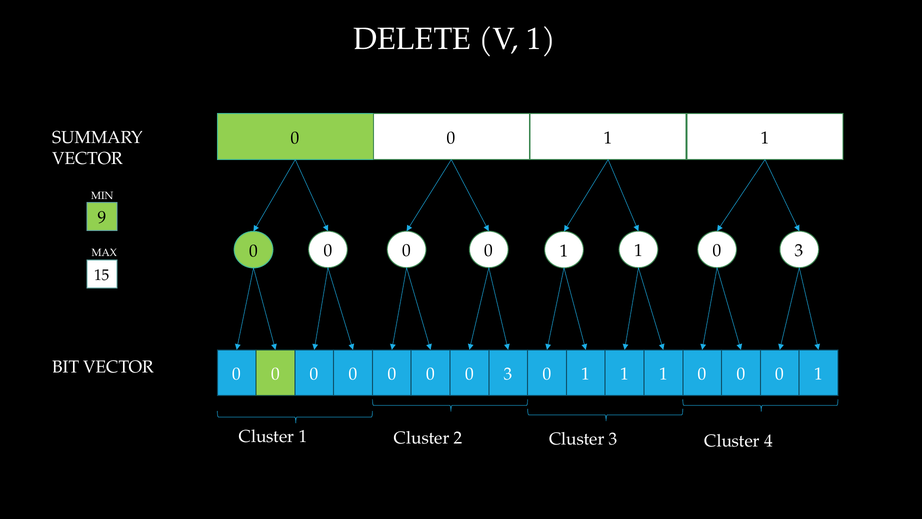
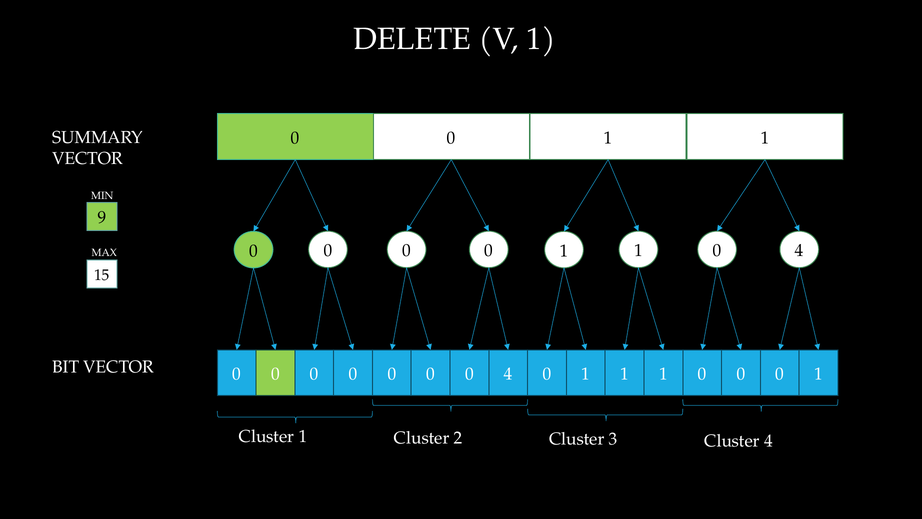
1 0 3: 3 -> 4 (799, 250)
0 0 3: 3 -> 4 (508, 374)
